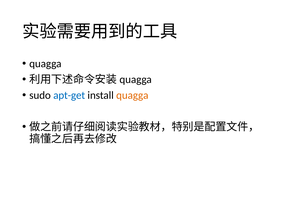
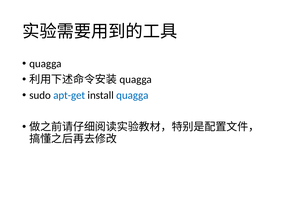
quagga colour: orange -> blue (132, 95)
